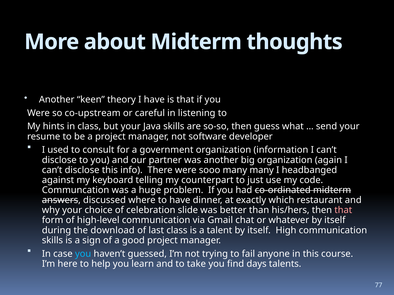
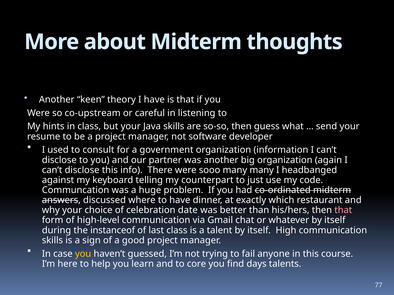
slide: slide -> date (188, 210)
download: download -> instanceof (113, 231)
you colour: light blue -> yellow (83, 254)
take: take -> core (196, 264)
